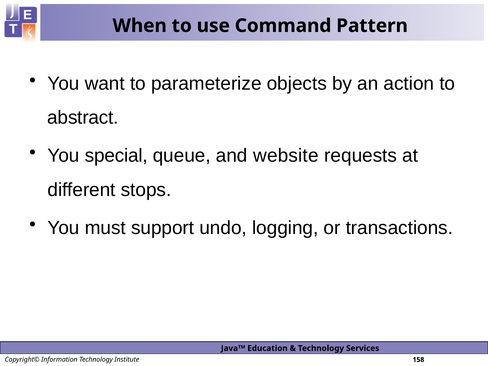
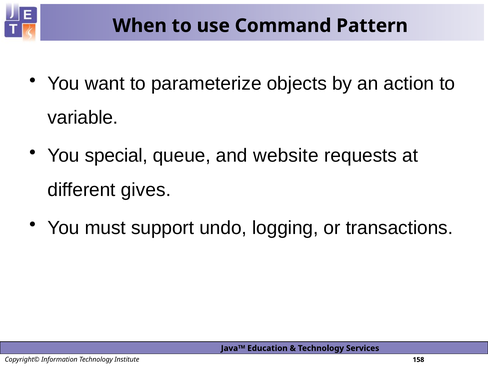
abstract: abstract -> variable (83, 118)
stops: stops -> gives (146, 190)
